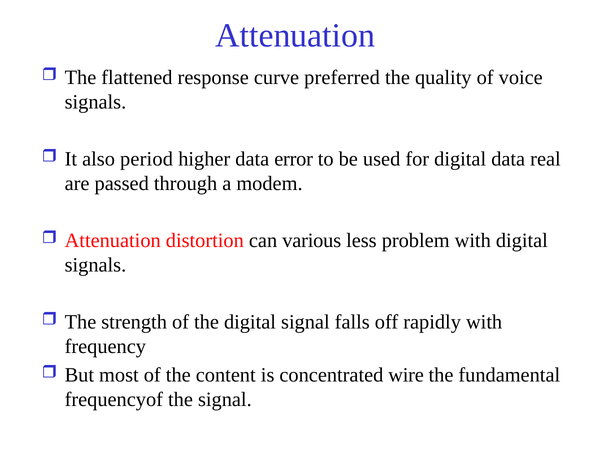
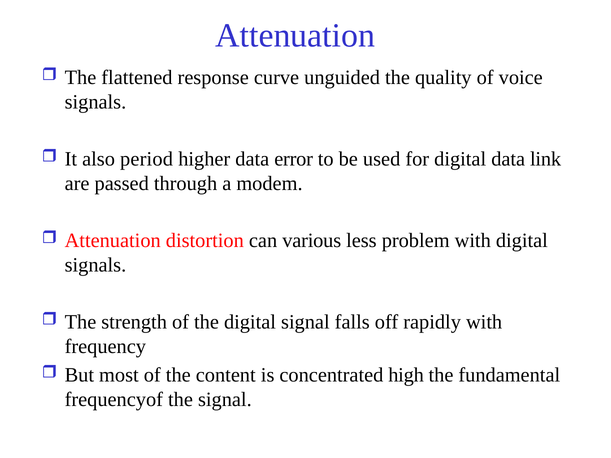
preferred: preferred -> unguided (342, 78)
real: real -> link (546, 159)
wire: wire -> high (406, 375)
